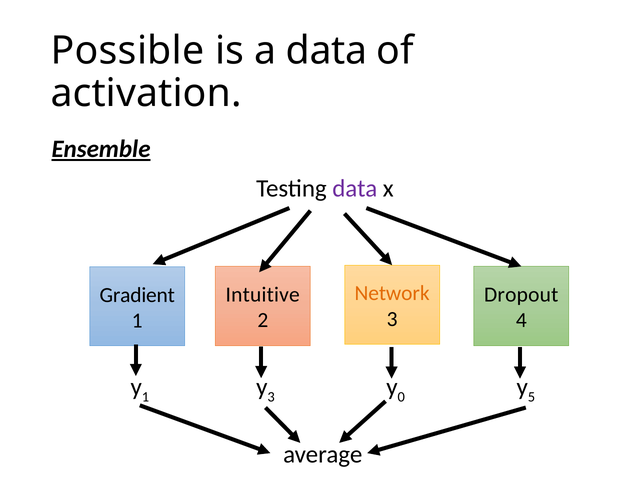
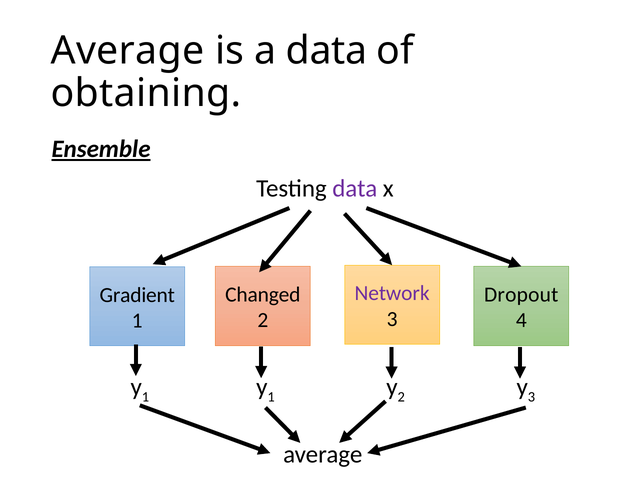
Possible: Possible -> Average (128, 51)
activation: activation -> obtaining (146, 93)
Network colour: orange -> purple (392, 293)
Intuitive: Intuitive -> Changed (263, 294)
3: 3 -> 1 (271, 396)
0: 0 -> 2 (401, 396)
5: 5 -> 3 (531, 396)
